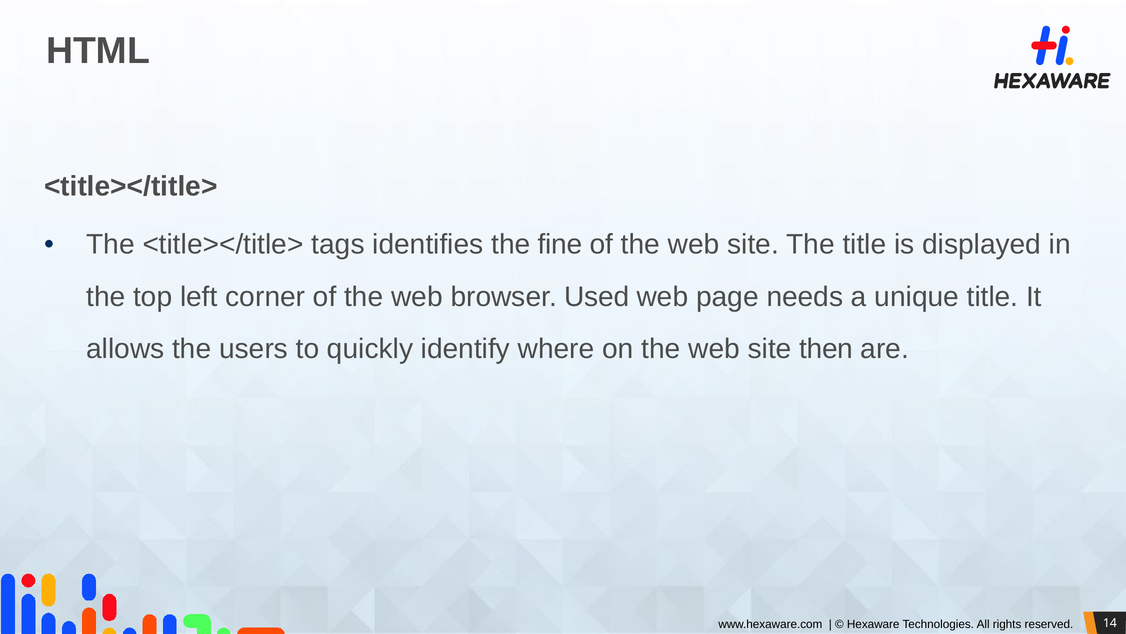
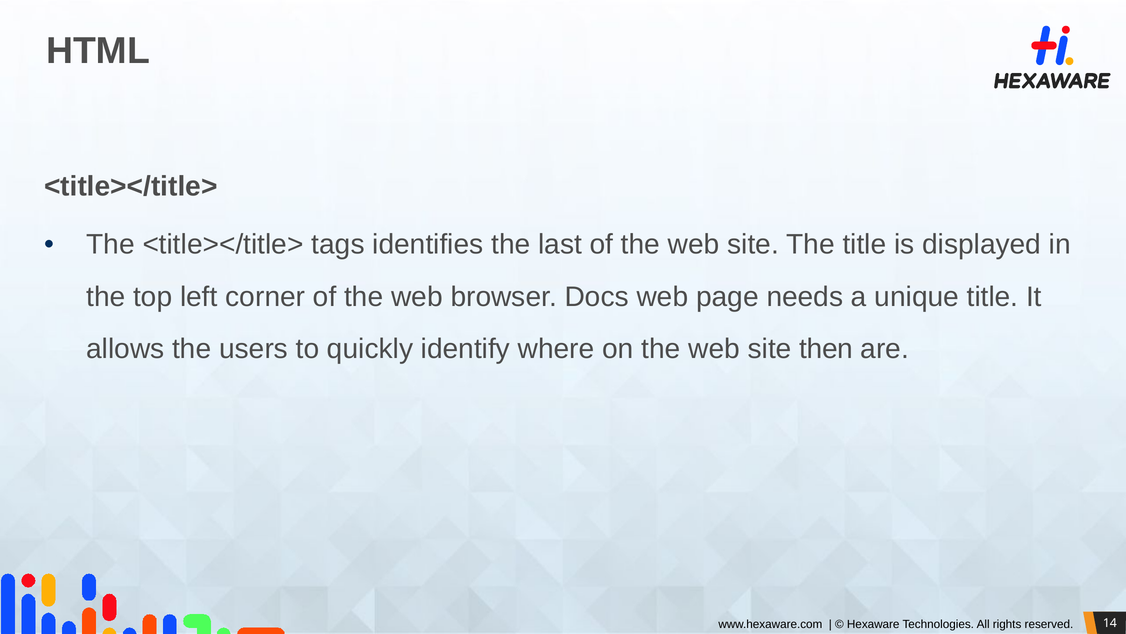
fine: fine -> last (560, 244)
Used: Used -> Docs (597, 296)
